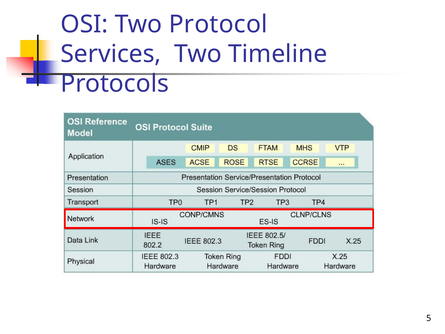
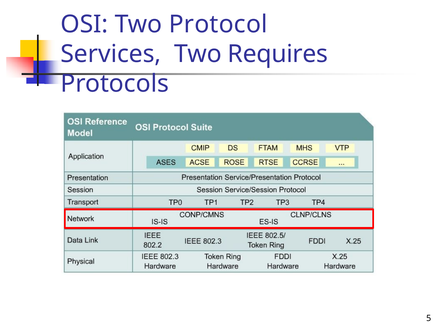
Timeline: Timeline -> Requires (278, 54)
